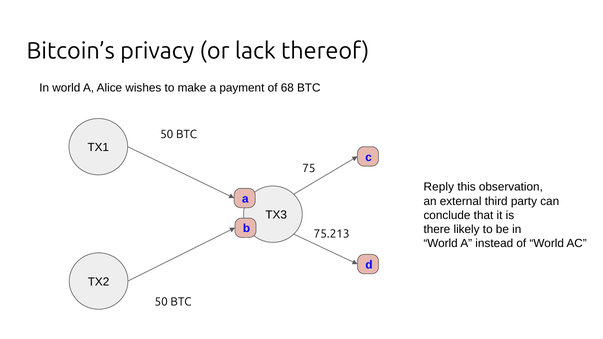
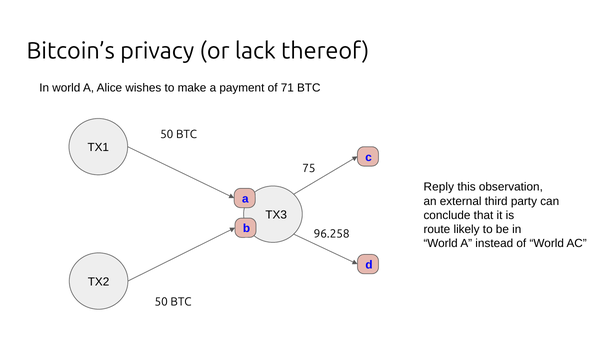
68: 68 -> 71 (287, 88)
there: there -> route (437, 229)
75.213: 75.213 -> 96.258 (332, 234)
